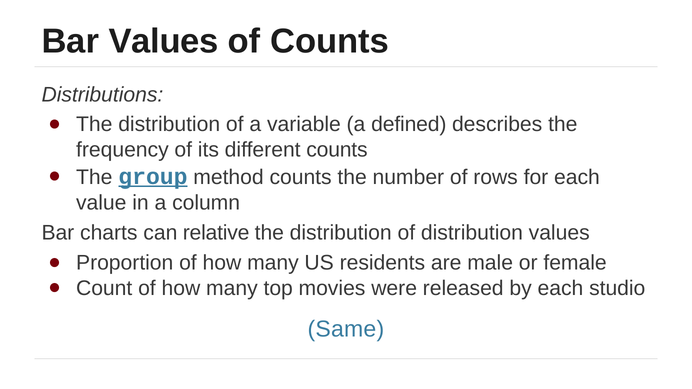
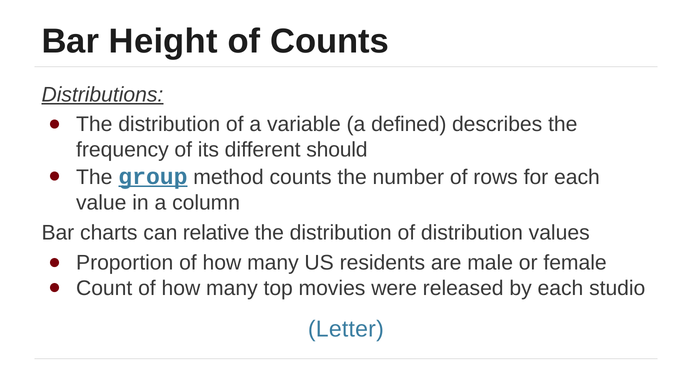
Bar Values: Values -> Height (163, 41)
Distributions underline: none -> present (102, 95)
different counts: counts -> should (337, 150)
Same: Same -> Letter (346, 329)
